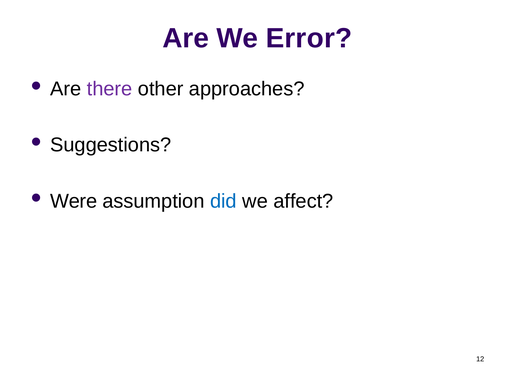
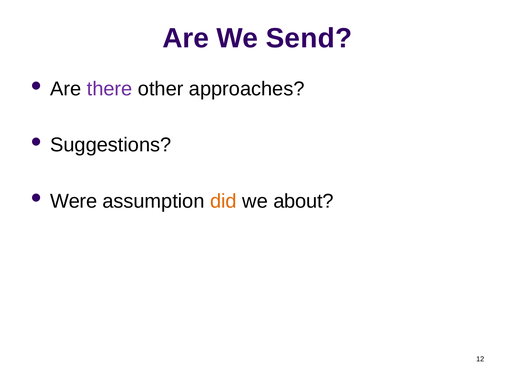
Error: Error -> Send (309, 38)
did colour: blue -> orange (223, 201)
affect: affect -> about (303, 201)
